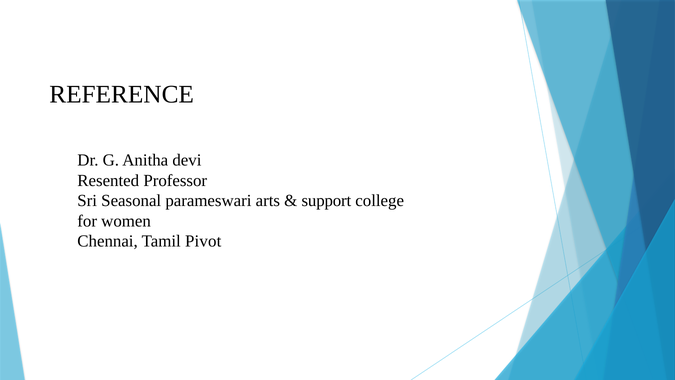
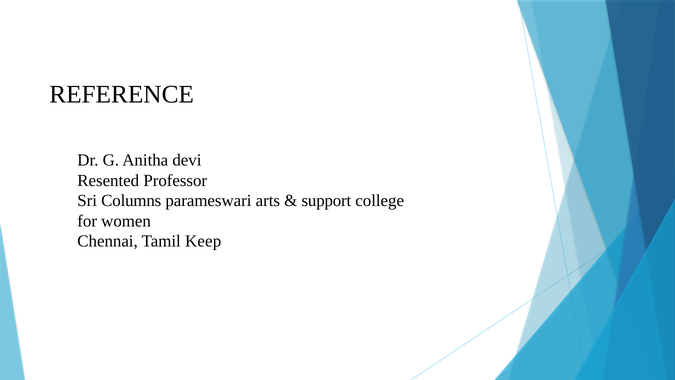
Seasonal: Seasonal -> Columns (131, 201)
Pivot: Pivot -> Keep (203, 241)
